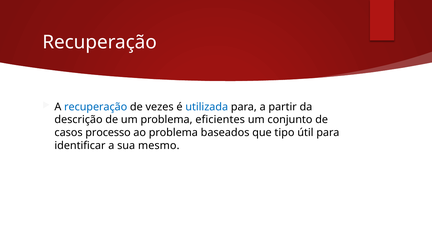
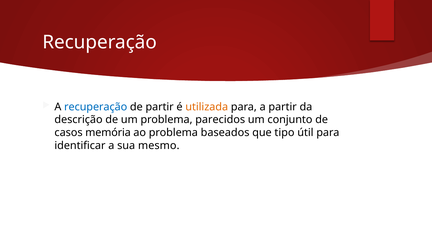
de vezes: vezes -> partir (160, 107)
utilizada colour: blue -> orange (207, 107)
eficientes: eficientes -> parecidos (220, 120)
processo: processo -> memória (108, 133)
